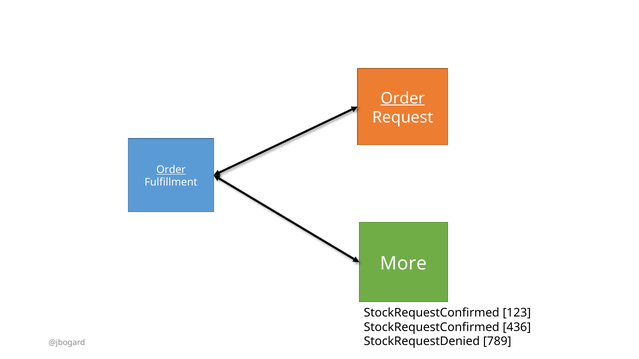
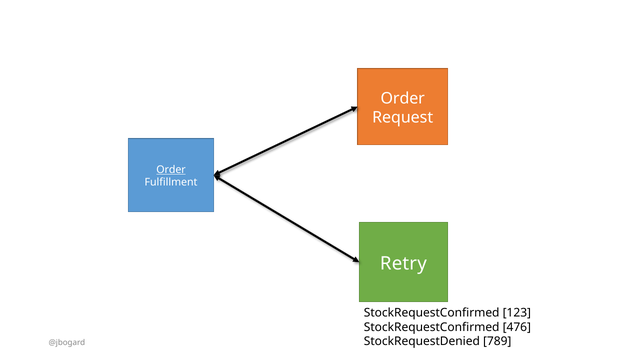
Order underline: present -> none (403, 98)
More: More -> Retry (403, 264)
436: 436 -> 476 (517, 327)
